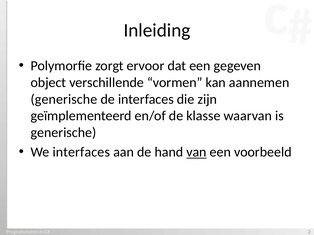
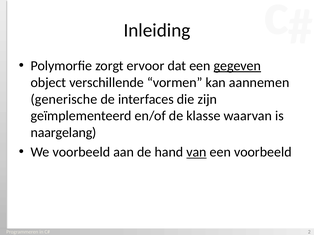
gegeven underline: none -> present (237, 66)
generische: generische -> naargelang (64, 133)
We interfaces: interfaces -> voorbeeld (81, 152)
